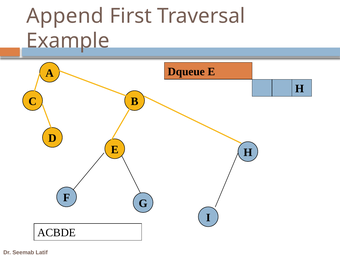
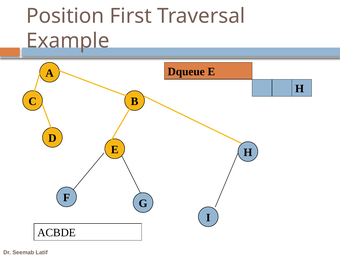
Append: Append -> Position (65, 16)
